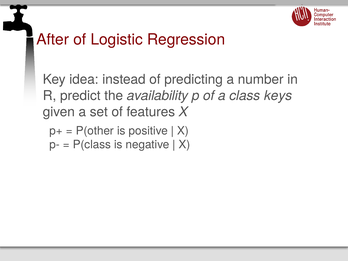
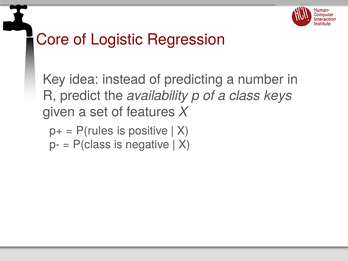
After: After -> Core (53, 40)
P(other: P(other -> P(rules (95, 131)
